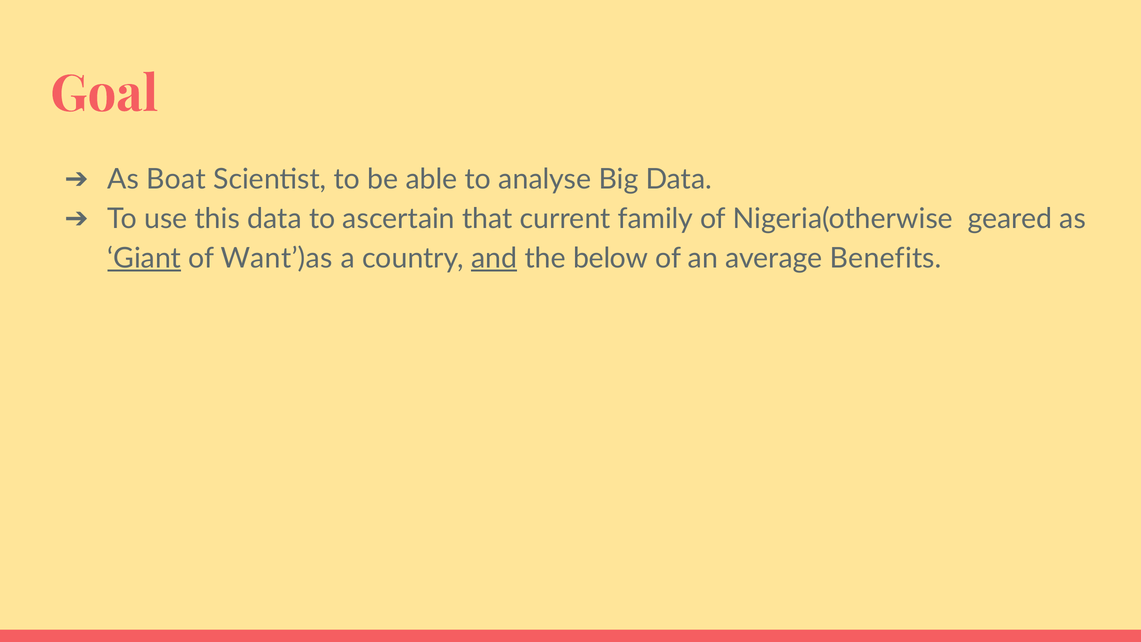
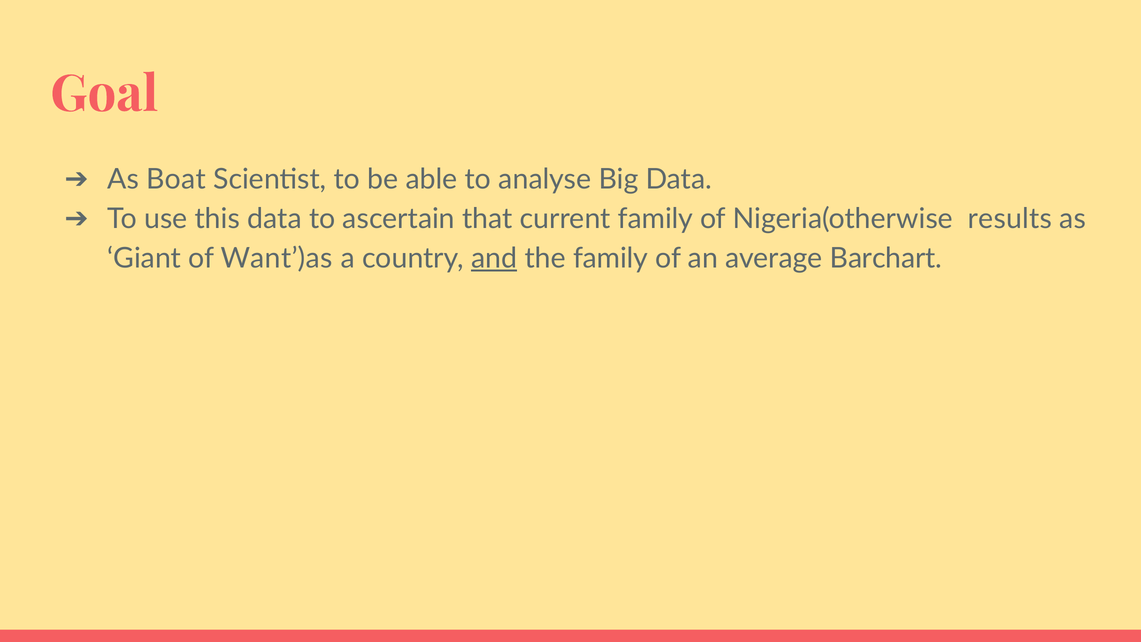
geared: geared -> results (1010, 219)
Giant underline: present -> none (144, 258)
the below: below -> family (611, 258)
Benefits: Benefits -> Barchart (886, 258)
